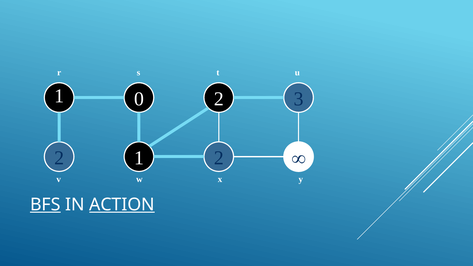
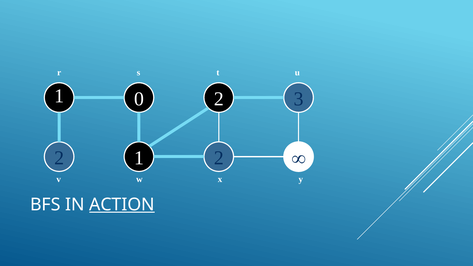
BFS underline: present -> none (45, 205)
